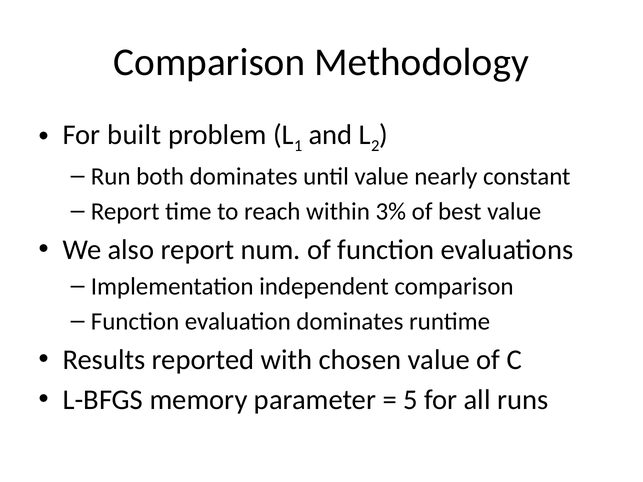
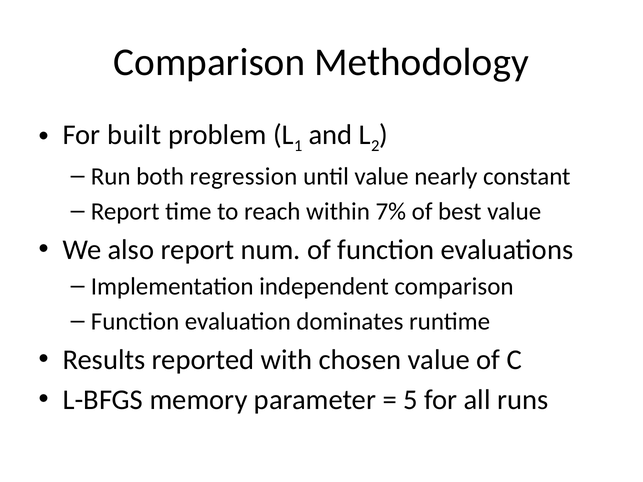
both dominates: dominates -> regression (243, 177)
3%: 3% -> 7% (391, 212)
